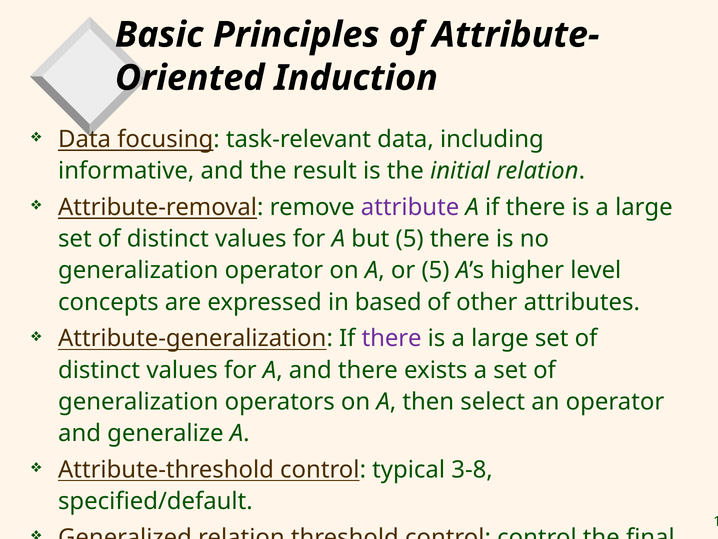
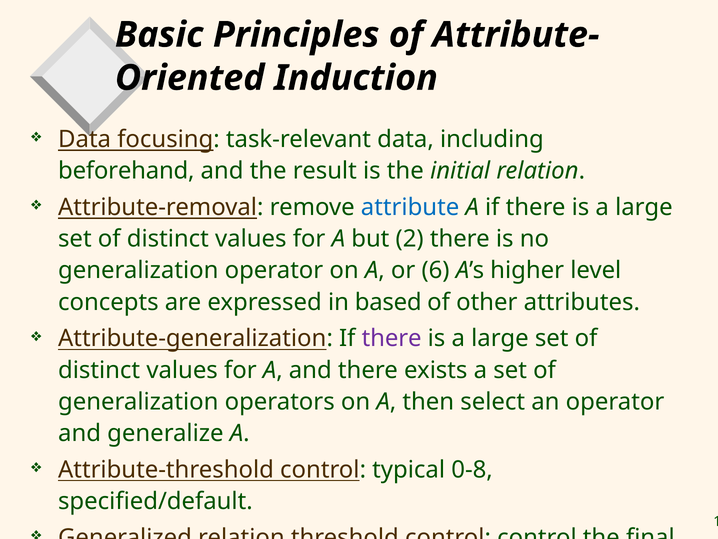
informative: informative -> beforehand (126, 171)
attribute colour: purple -> blue (410, 207)
but 5: 5 -> 2 (410, 239)
or 5: 5 -> 6 (436, 270)
3-8: 3-8 -> 0-8 (472, 469)
